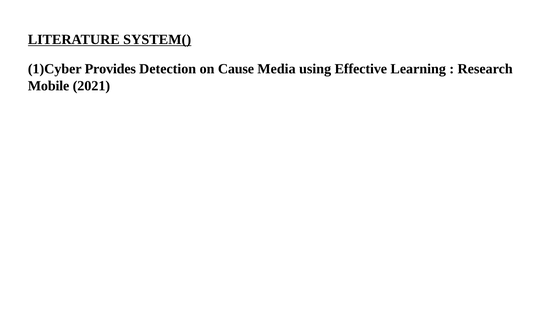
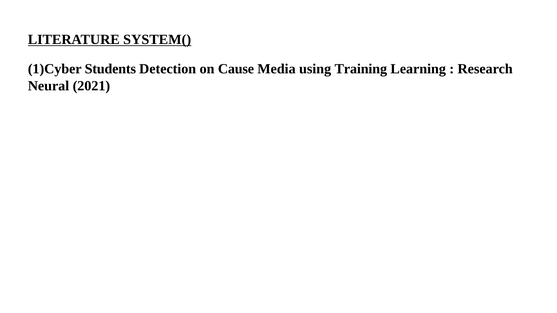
Provides: Provides -> Students (110, 69)
Effective: Effective -> Training (361, 69)
Mobile: Mobile -> Neural (48, 86)
